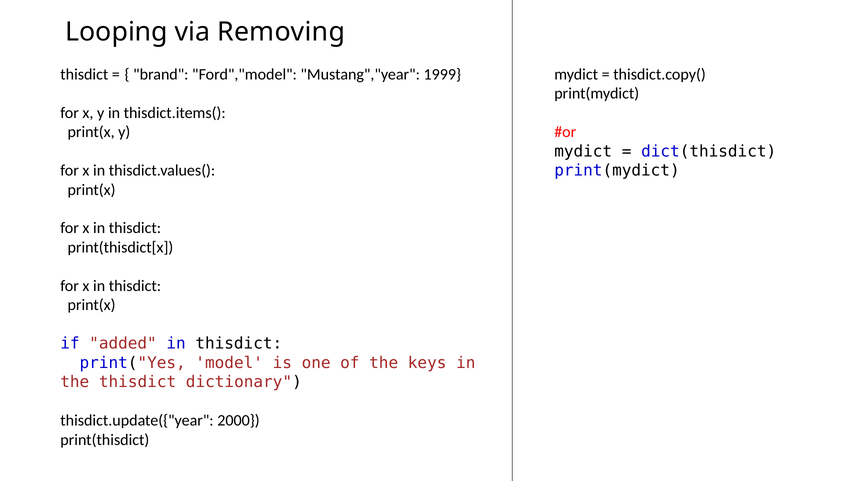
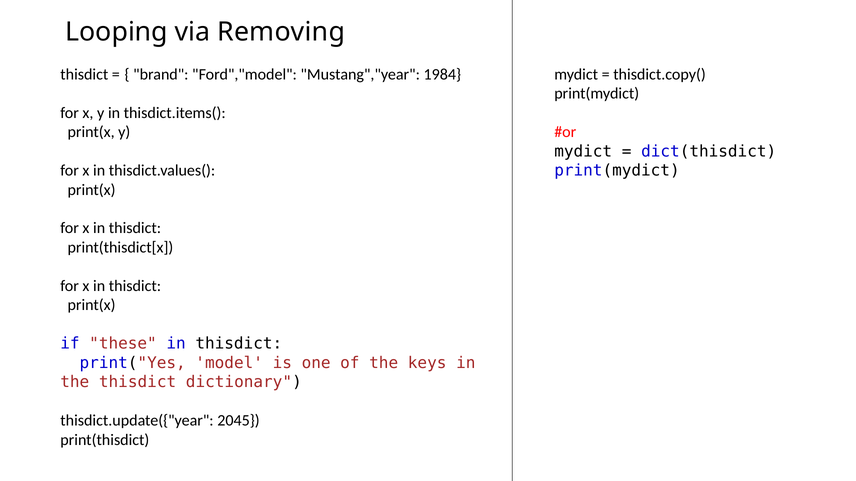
1999: 1999 -> 1984 (442, 74)
added: added -> these (123, 344)
2000: 2000 -> 2045 (238, 421)
